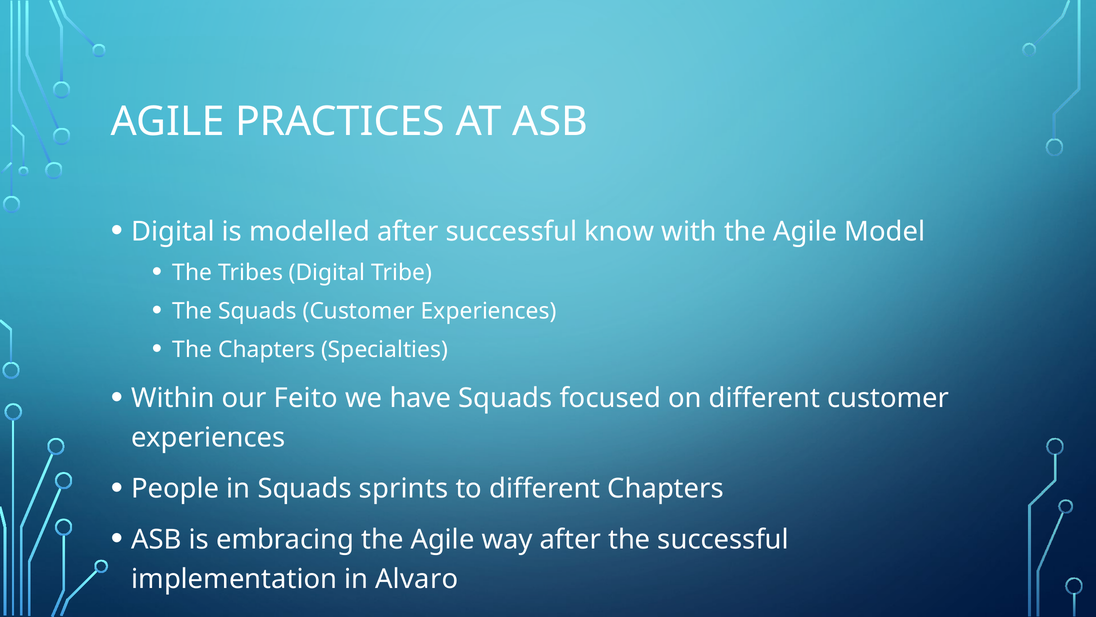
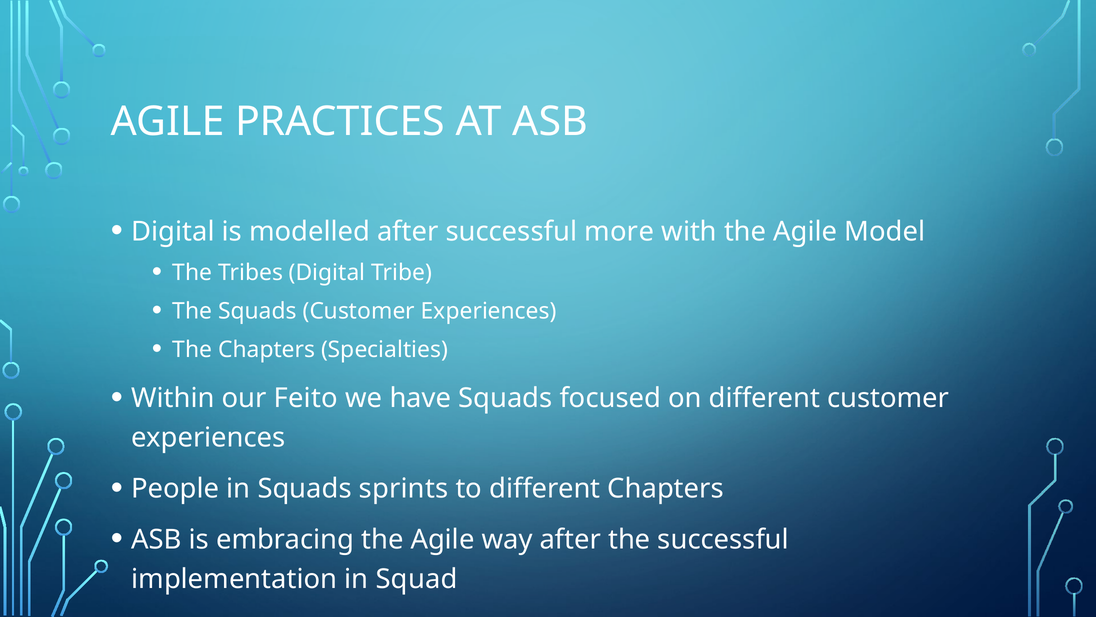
know: know -> more (619, 231)
Alvaro: Alvaro -> Squad (417, 579)
